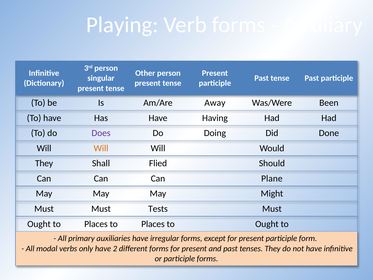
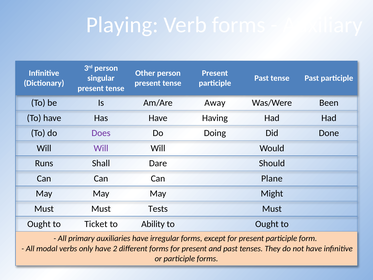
Will colour: orange -> purple (101, 148)
They: They -> Runs (44, 163)
Flied: Flied -> Dare (158, 163)
Ought to Places: Places -> Ticket (96, 224)
Places: Places -> Ability (153, 224)
